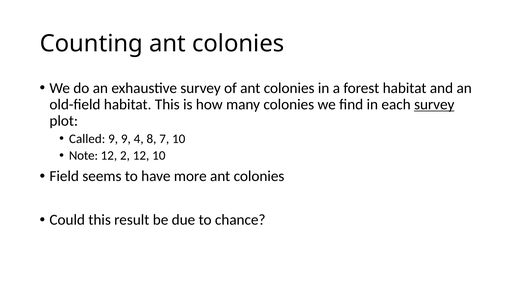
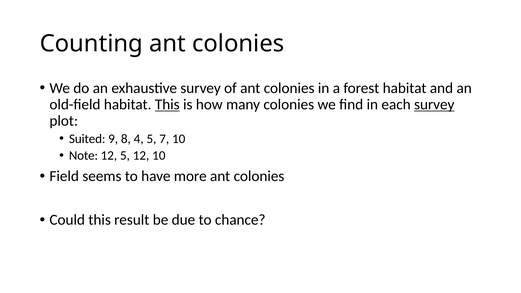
This underline: none -> present (167, 105)
Called: Called -> Suited (87, 139)
9 9: 9 -> 8 (126, 139)
4 8: 8 -> 5 (151, 139)
12 2: 2 -> 5 (125, 156)
